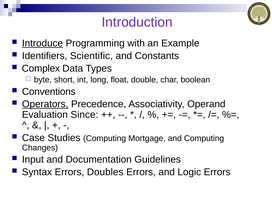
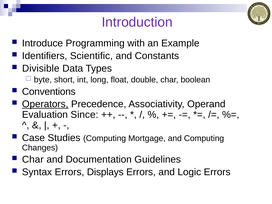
Introduce underline: present -> none (42, 43)
Complex: Complex -> Divisible (41, 68)
Input: Input -> Char (33, 159)
Doubles: Doubles -> Displays (105, 172)
